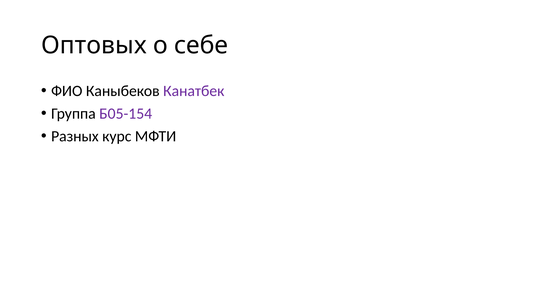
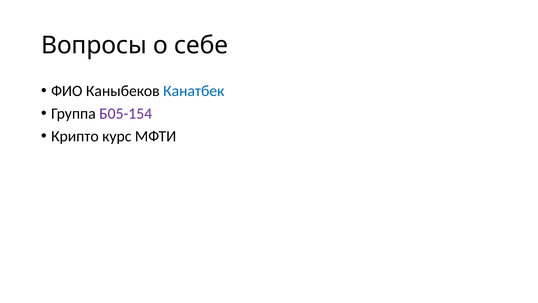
Оптовых: Оптовых -> Вопросы (94, 45)
Канатбек colour: purple -> blue (194, 91)
Разных: Разных -> Крипто (75, 136)
